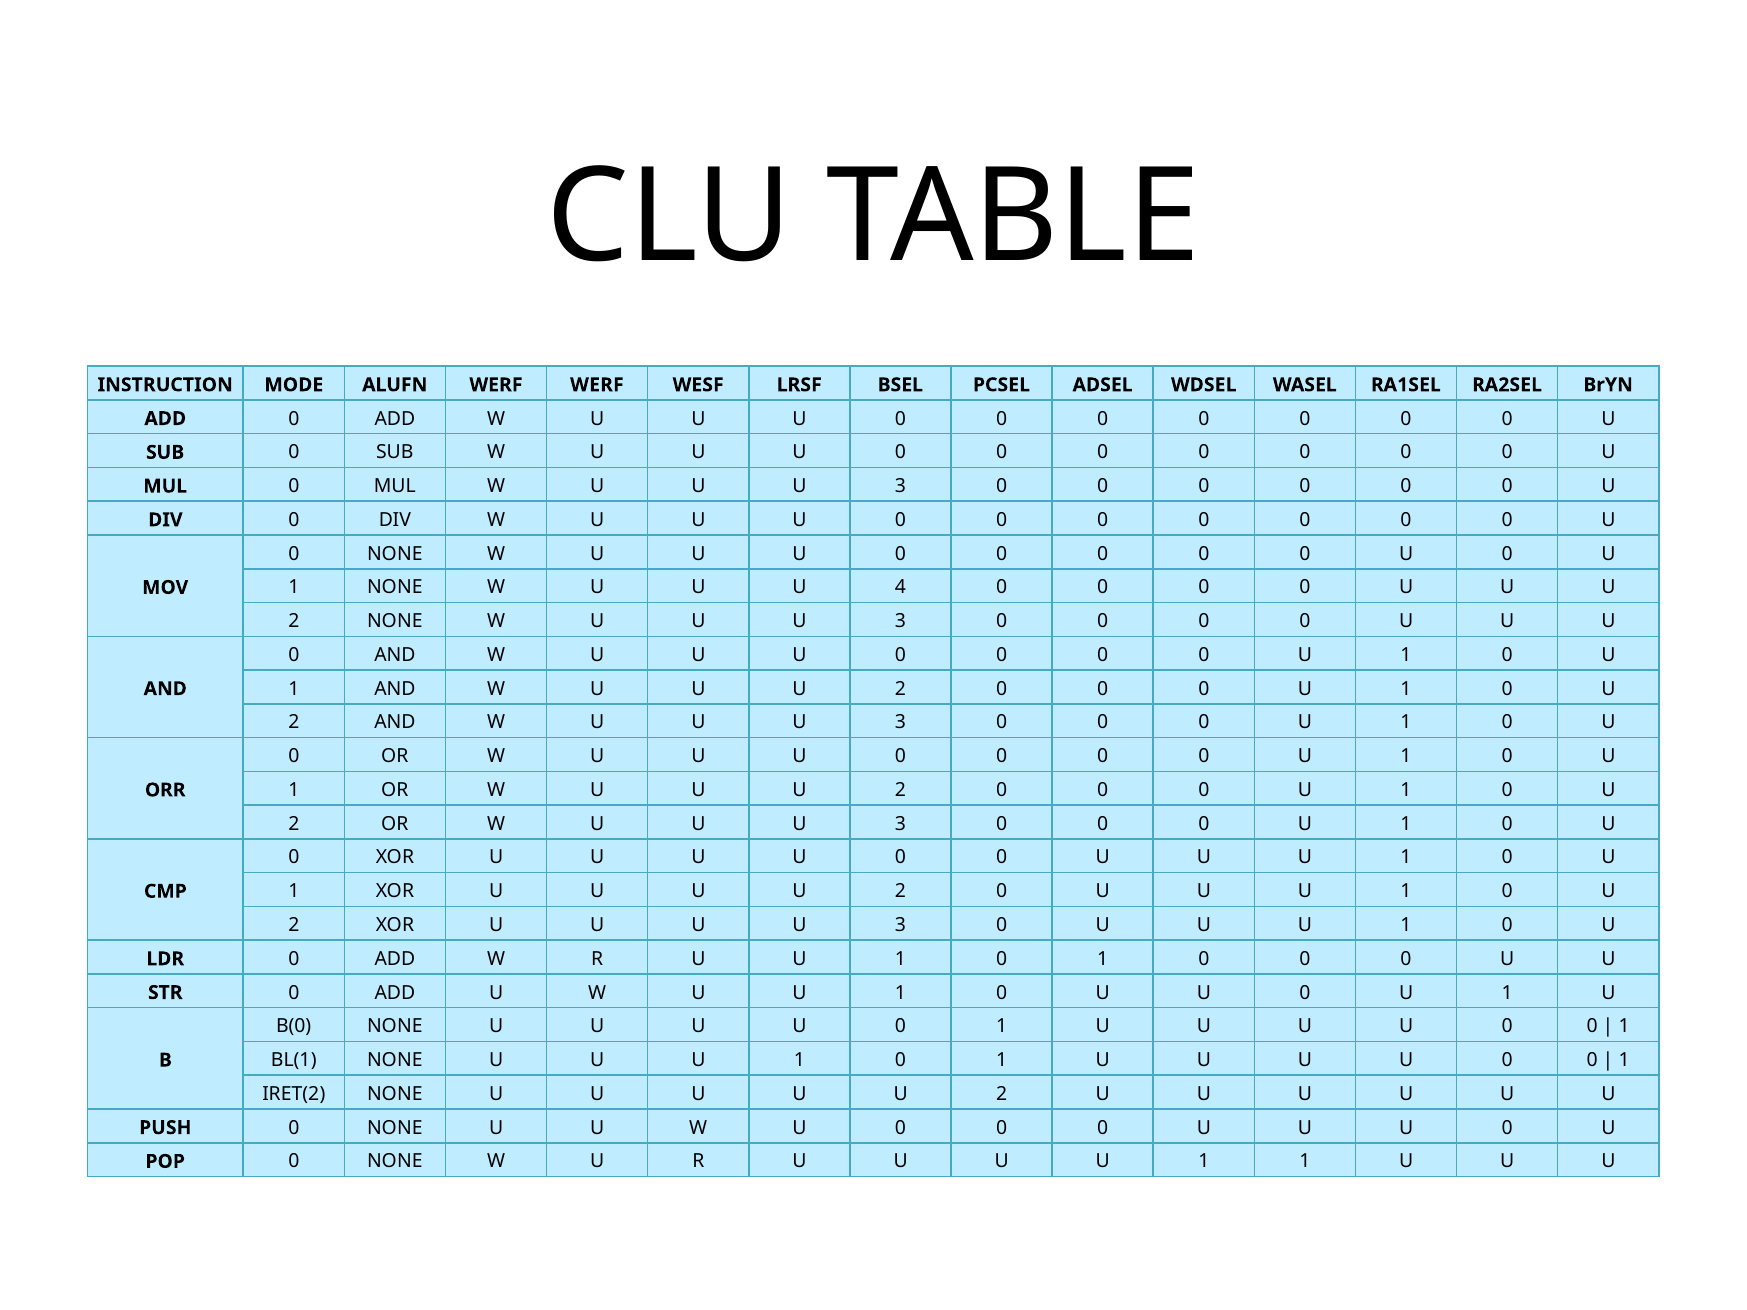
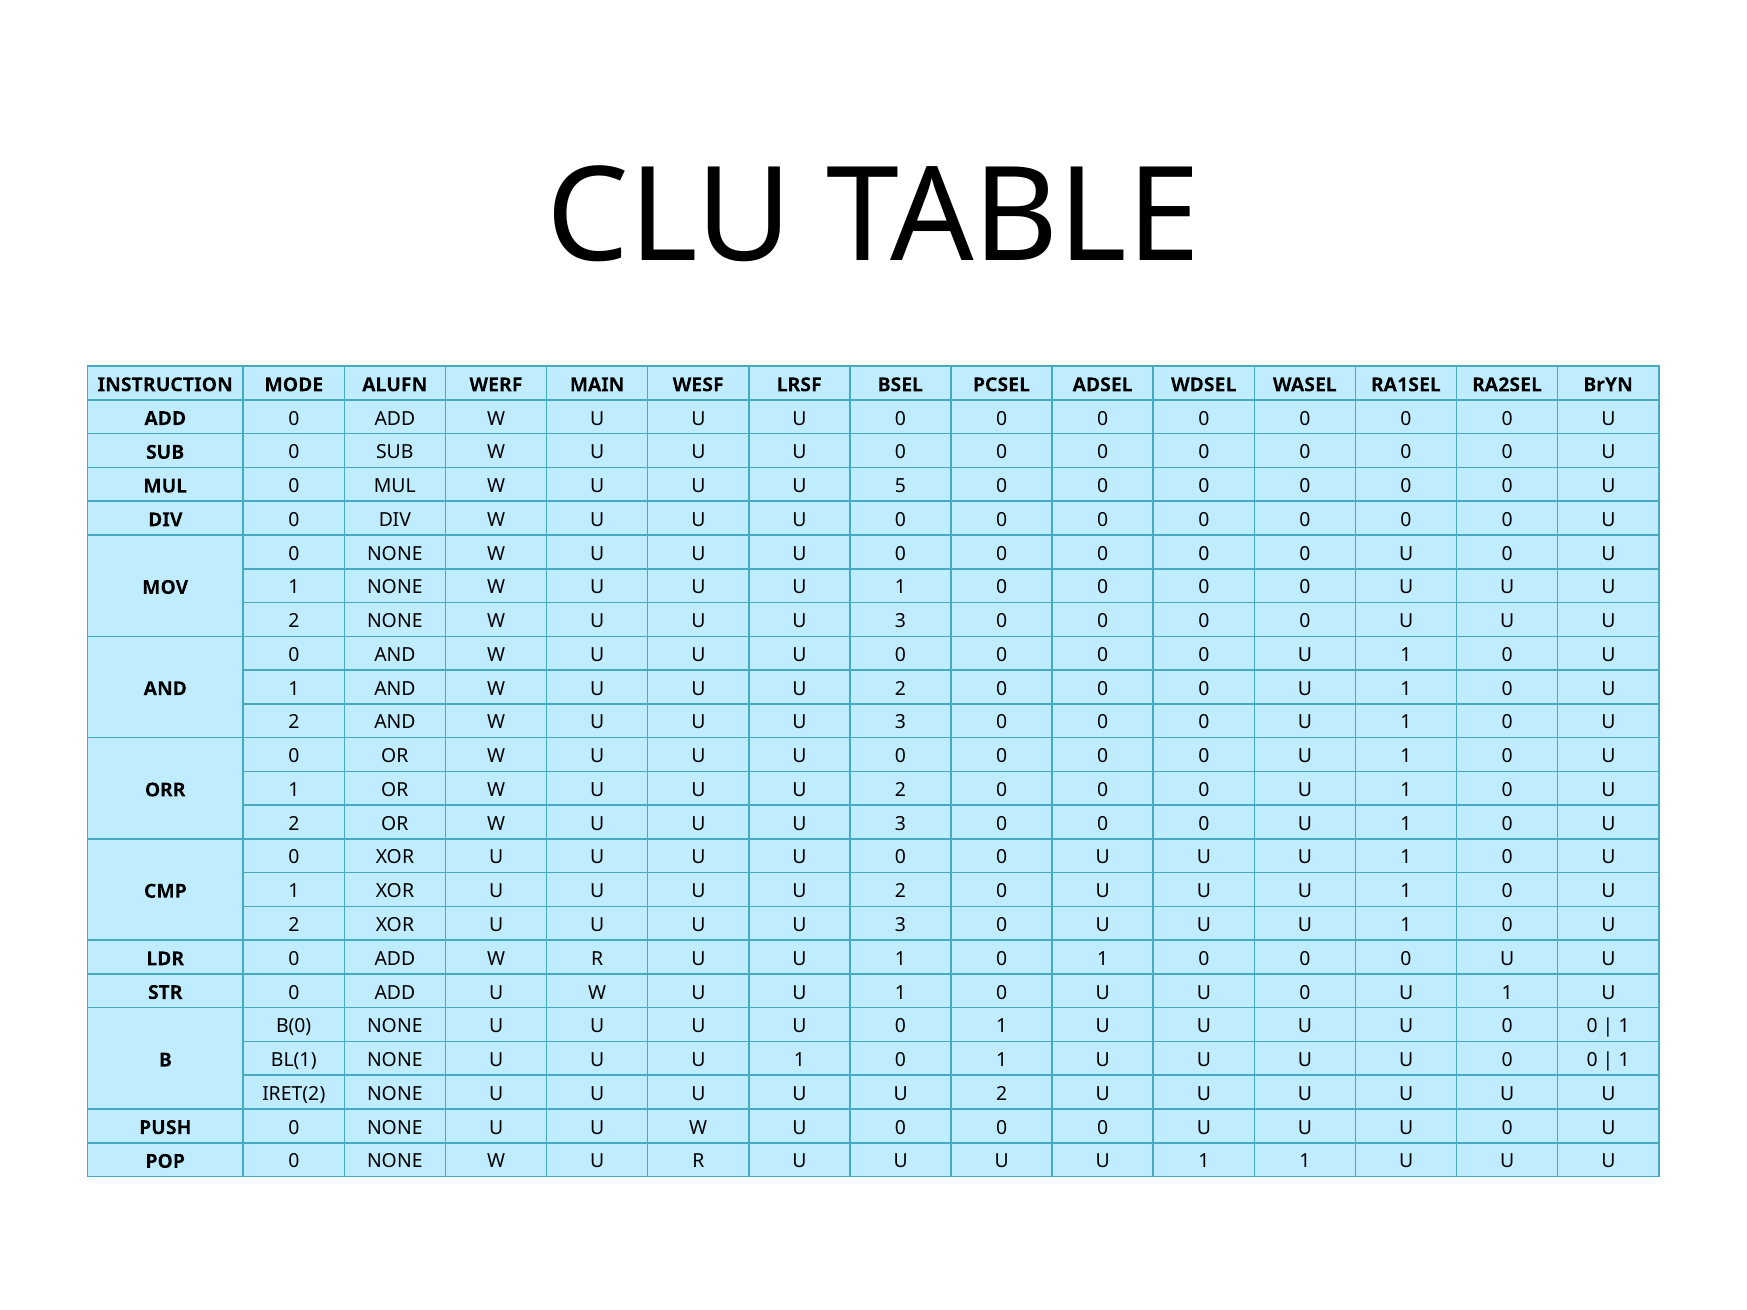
WERF WERF: WERF -> MAIN (597, 385)
3: 3 -> 5 (901, 486)
4: 4 -> 1 (901, 588)
